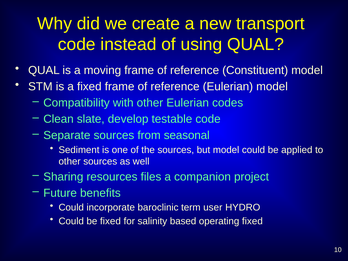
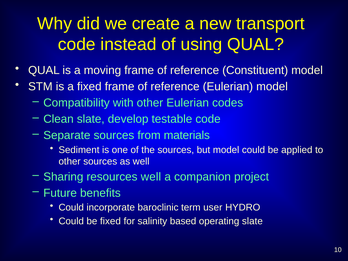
seasonal: seasonal -> materials (187, 135)
resources files: files -> well (151, 177)
operating fixed: fixed -> slate (252, 221)
